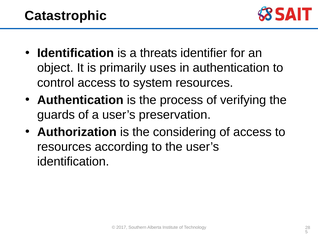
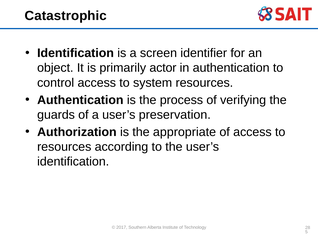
threats: threats -> screen (159, 53)
uses: uses -> actor (163, 68)
considering: considering -> appropriate (185, 132)
